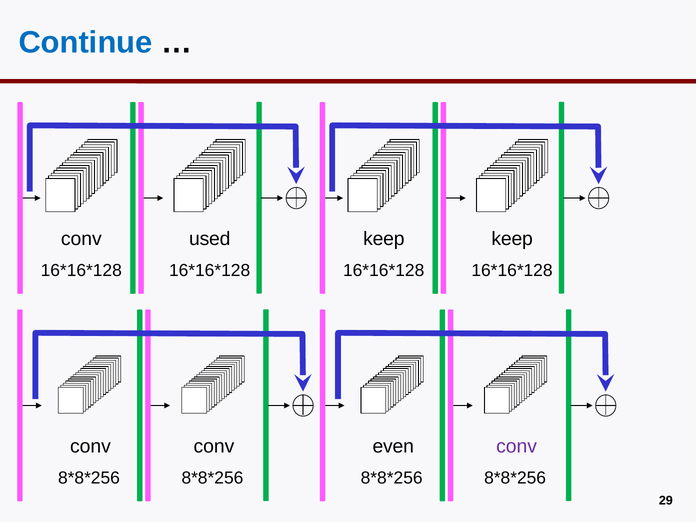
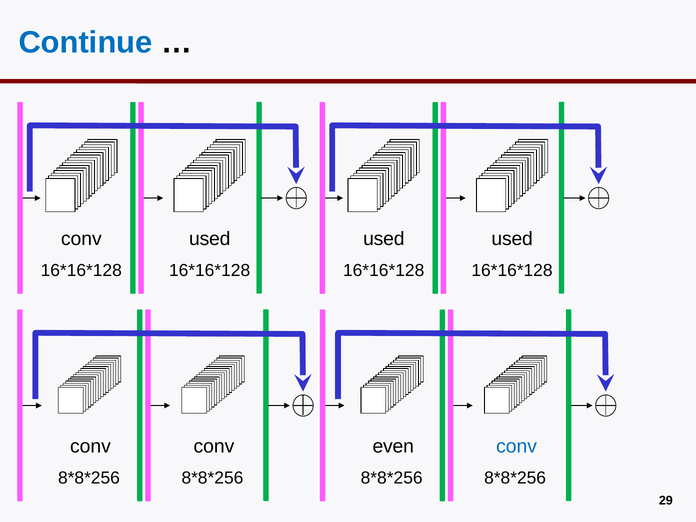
keep: keep -> used (384, 239)
keep: keep -> used (512, 239)
conv colour: purple -> blue (517, 447)
